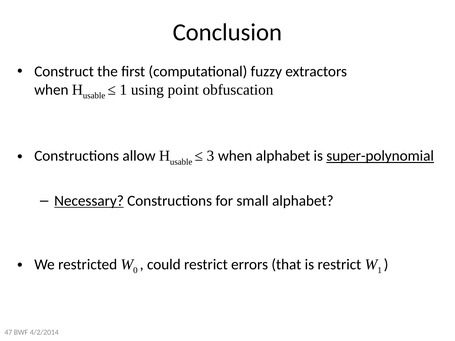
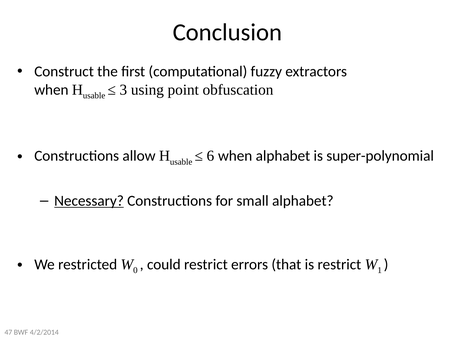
1: 1 -> 3 (123, 90)
3: 3 -> 6 (210, 156)
super-polynomial underline: present -> none (380, 156)
